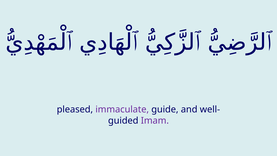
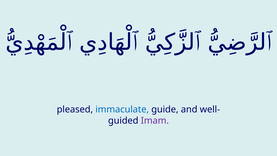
immaculate colour: purple -> blue (122, 109)
